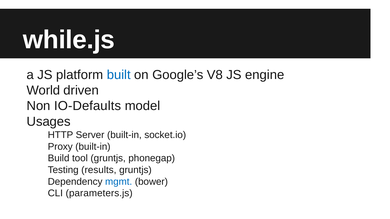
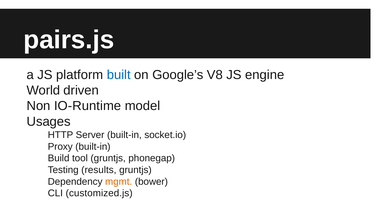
while.js: while.js -> pairs.js (69, 40)
IO-Defaults: IO-Defaults -> IO-Runtime (88, 106)
mgmt colour: blue -> orange (119, 182)
parameters.js: parameters.js -> customized.js (99, 194)
